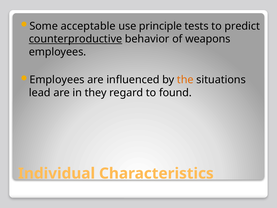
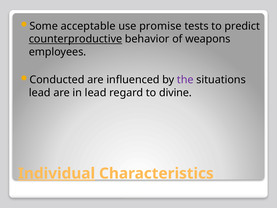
principle: principle -> promise (160, 26)
Employees: Employees -> Conducted (57, 80)
the colour: orange -> purple (185, 80)
in they: they -> lead (96, 93)
found: found -> divine (175, 93)
Individual underline: none -> present (57, 173)
